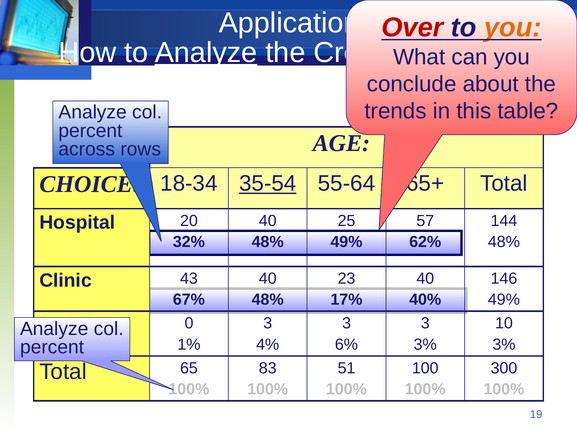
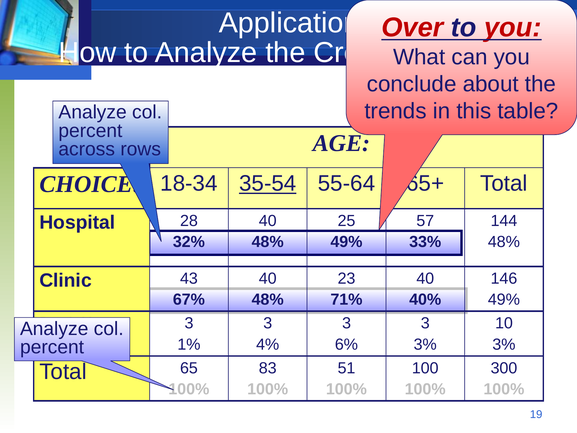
you colour: orange -> red (513, 28)
Analyze underline: present -> none (206, 52)
20: 20 -> 28 (189, 221)
62%: 62% -> 33% (425, 242)
17%: 17% -> 71% (346, 299)
0: 0 -> 3 (189, 323)
